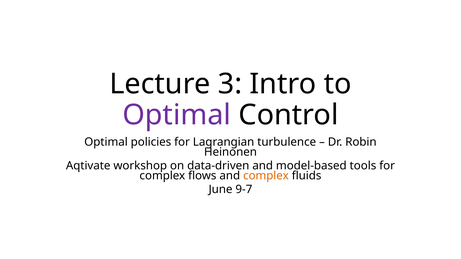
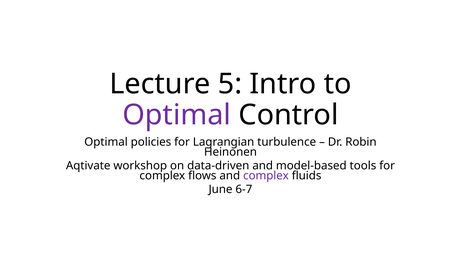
3: 3 -> 5 (230, 84)
complex colour: orange -> purple (266, 176)
9-7: 9-7 -> 6-7 (244, 190)
